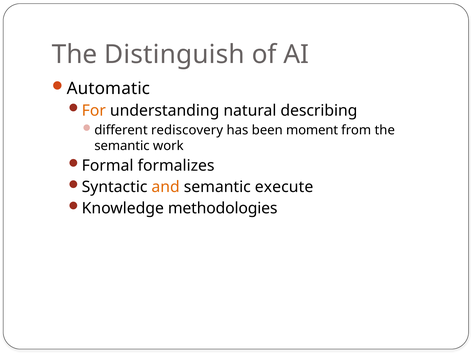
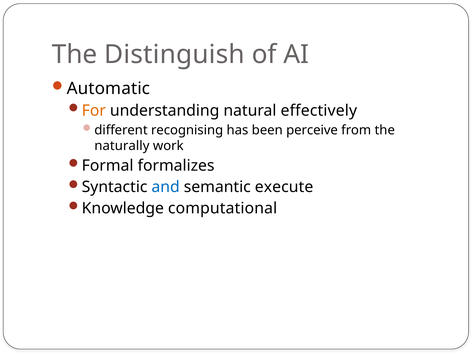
describing: describing -> effectively (319, 111)
rediscovery: rediscovery -> recognising (187, 130)
moment: moment -> perceive (312, 130)
semantic: semantic -> naturally (122, 146)
and colour: orange -> blue (166, 187)
methodologies: methodologies -> computational (223, 208)
